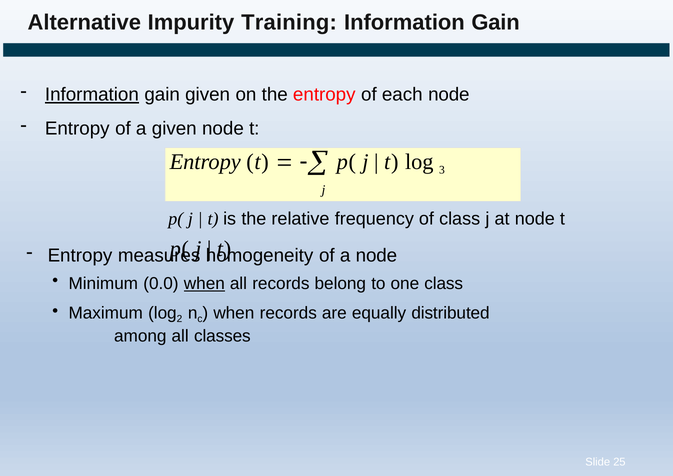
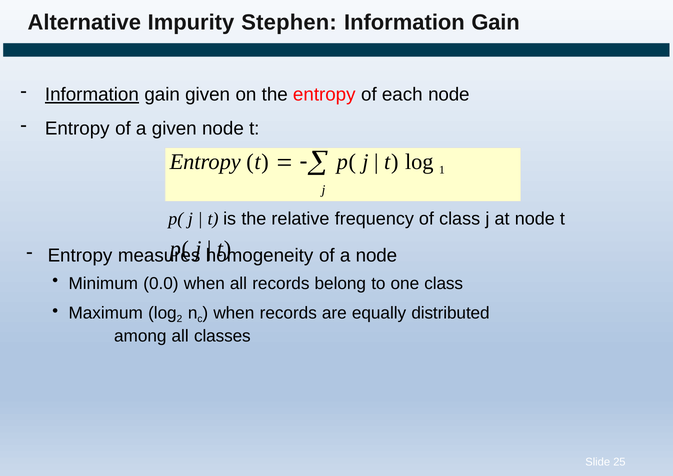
Training: Training -> Stephen (289, 23)
3: 3 -> 1 (442, 170)
when underline: present -> none (204, 283)
